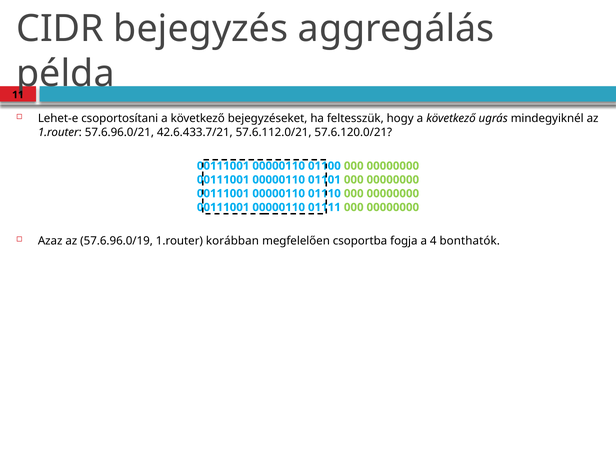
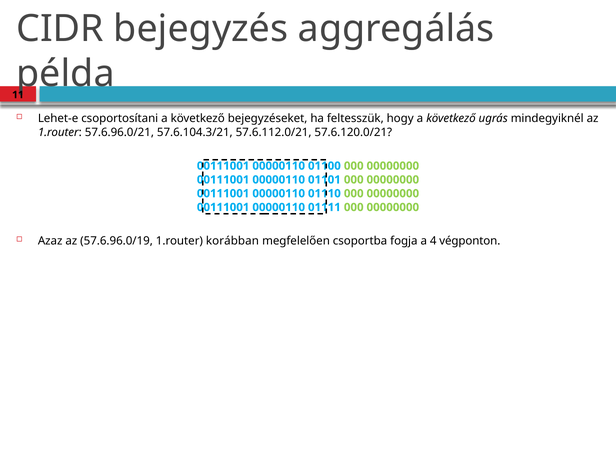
42.6.433.7/21: 42.6.433.7/21 -> 57.6.104.3/21 (195, 132)
bonthatók: bonthatók -> végponton (470, 241)
